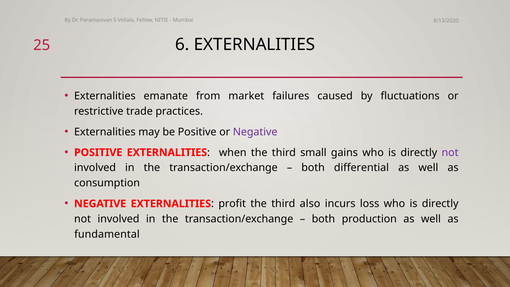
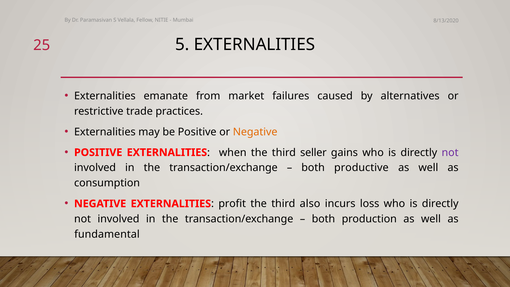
6: 6 -> 5 (182, 45)
fluctuations: fluctuations -> alternatives (410, 96)
Negative colour: purple -> orange (255, 132)
small: small -> seller (313, 152)
differential: differential -> productive (361, 168)
